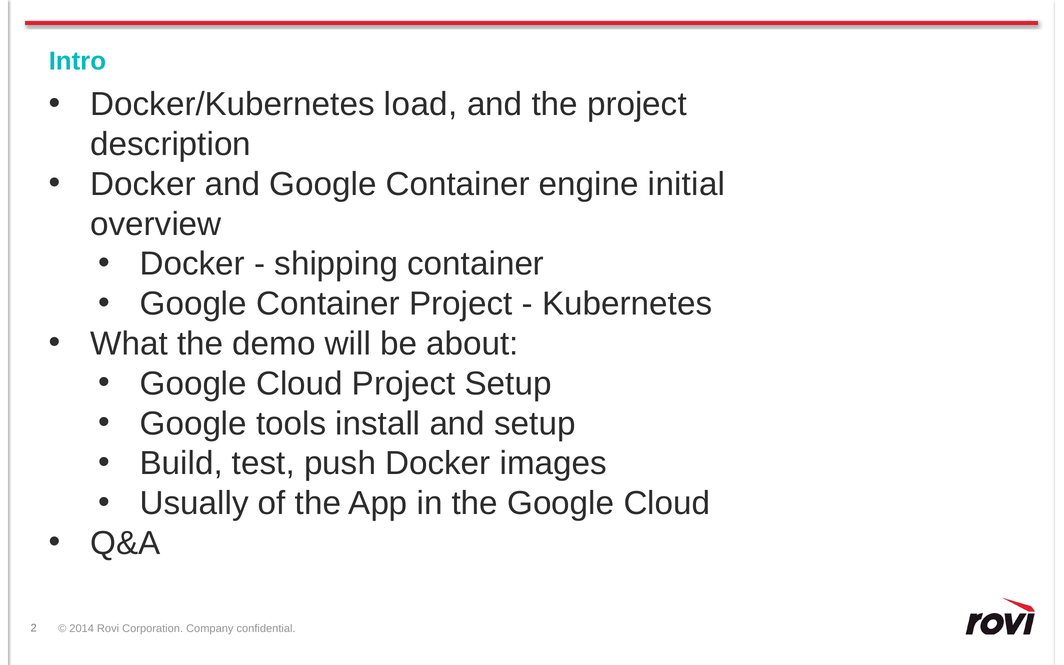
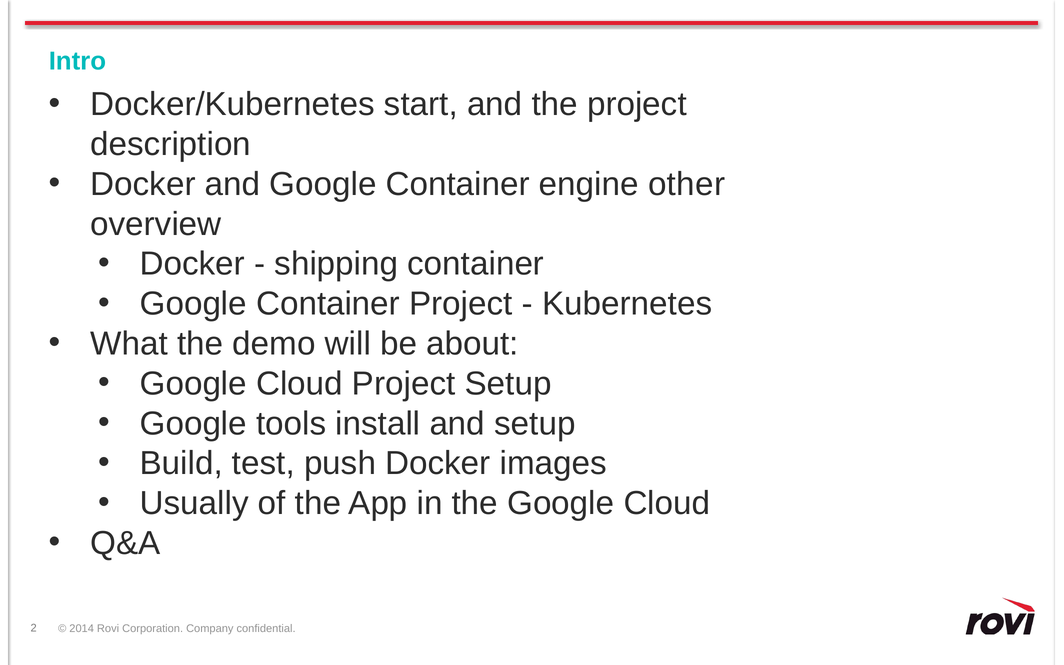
load: load -> start (421, 104)
initial: initial -> other (687, 184)
